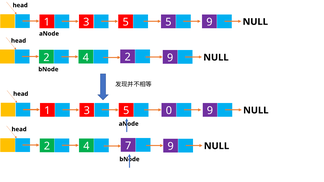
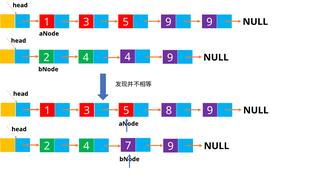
5 5: 5 -> 9 (168, 22)
4 2: 2 -> 4 (128, 57)
0: 0 -> 8 (169, 111)
